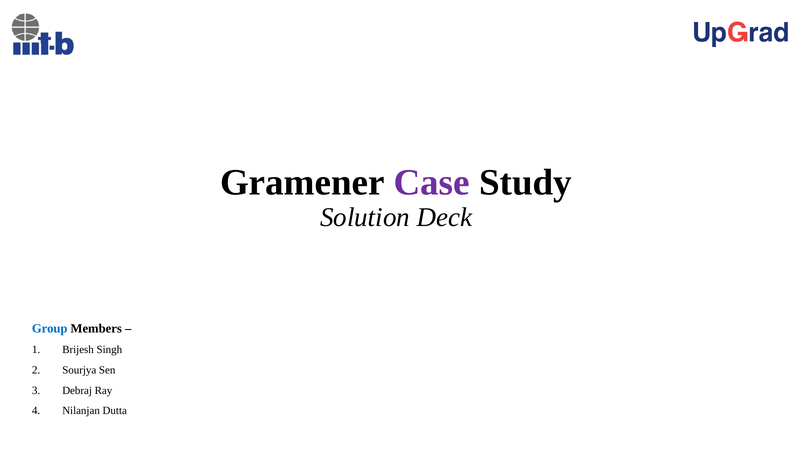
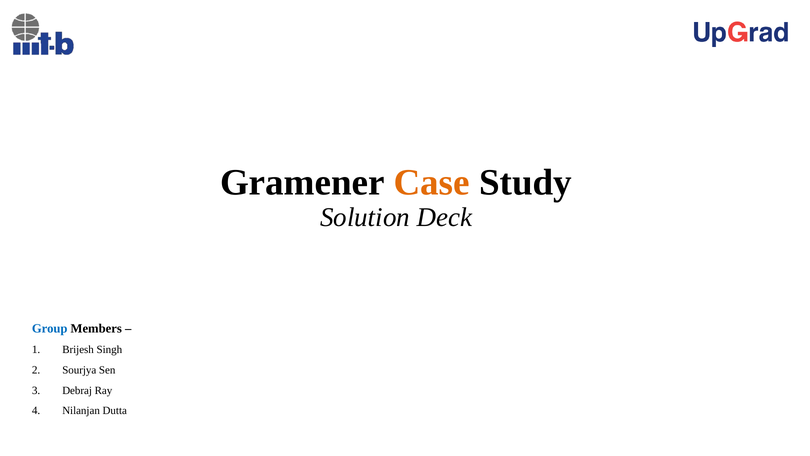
Case colour: purple -> orange (432, 183)
